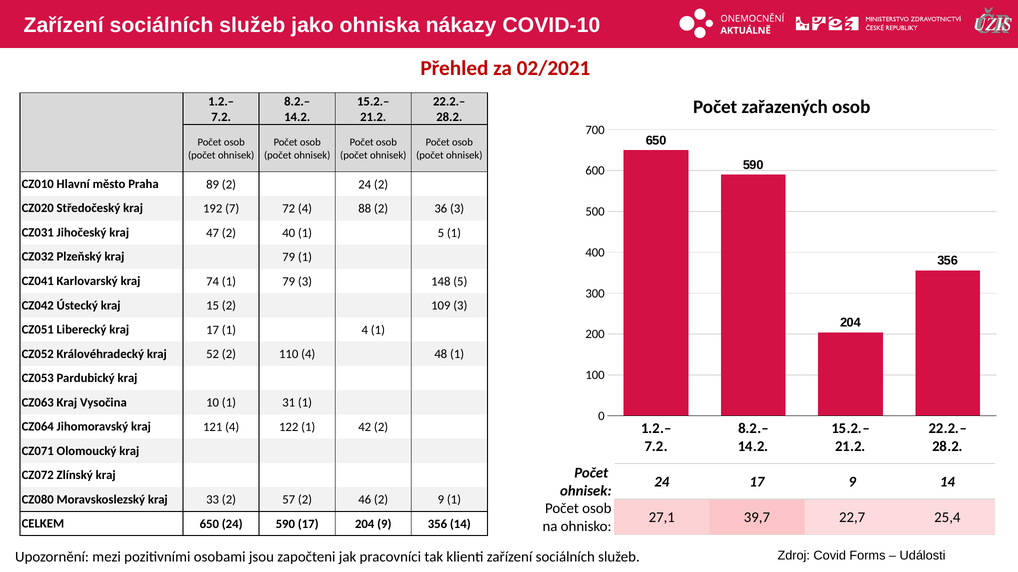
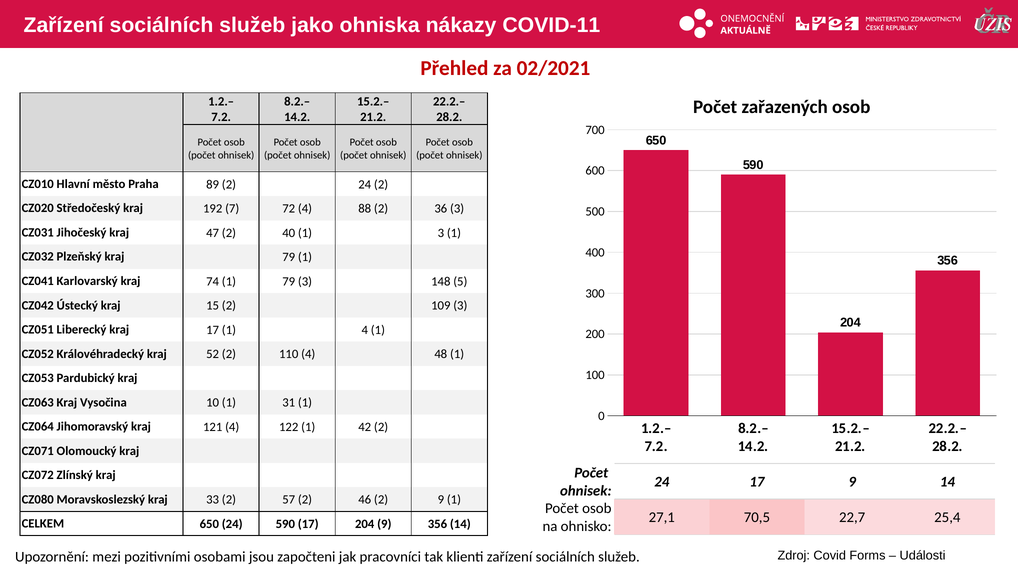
COVID-10: COVID-10 -> COVID-11 (551, 25)
1 5: 5 -> 3 (441, 233)
39,7: 39,7 -> 70,5 (757, 518)
